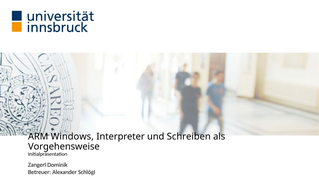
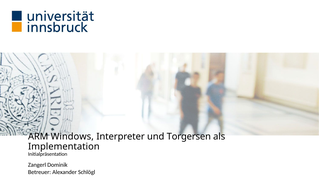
Schreiben: Schreiben -> Torgersen (189, 137)
Vorgehensweise: Vorgehensweise -> Implementation (64, 147)
